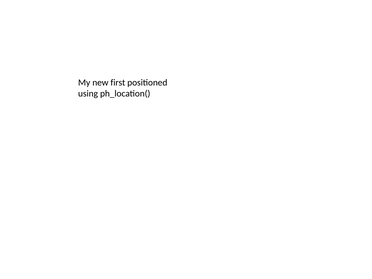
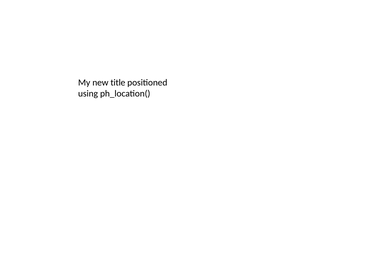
first: first -> title (118, 82)
